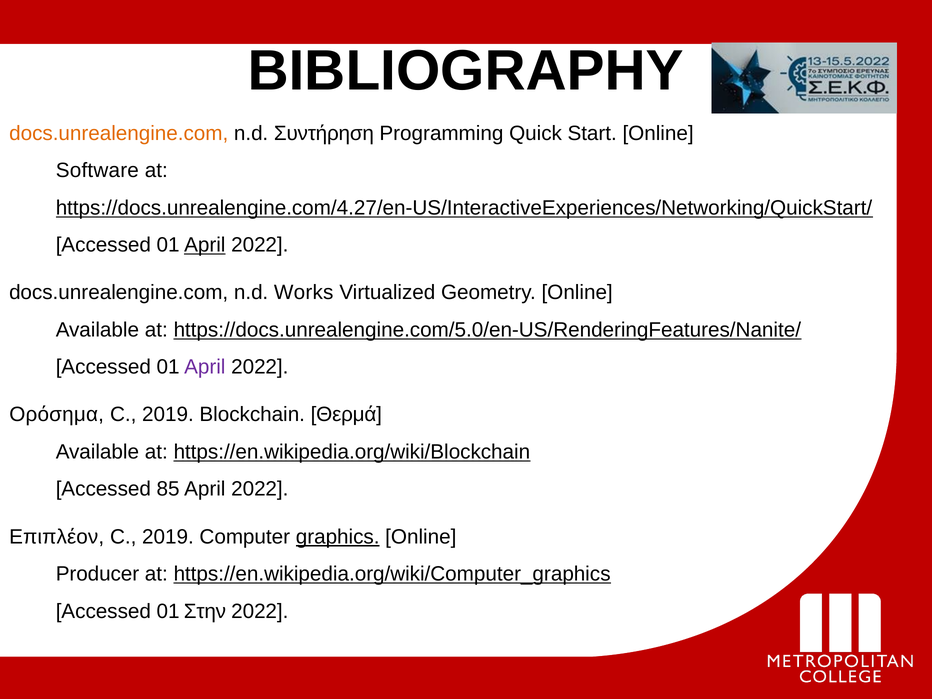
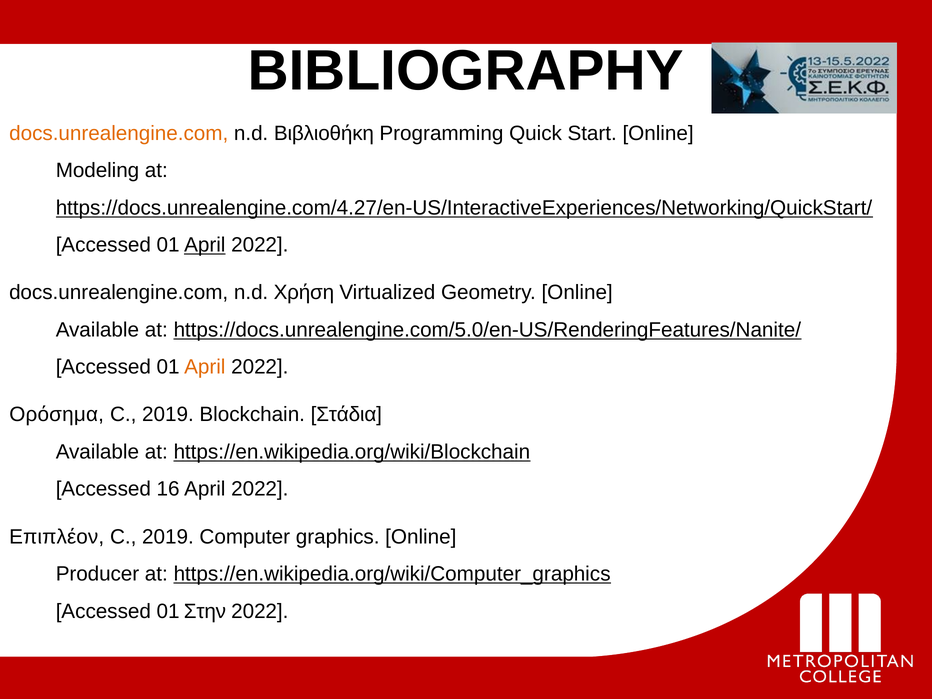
Συντήρηση: Συντήρηση -> Βιβλιοθήκη (324, 133)
Software: Software -> Modeling (97, 171)
Works: Works -> Χρήση (304, 293)
April colour: purple -> orange (205, 367)
Θερμά: Θερμά -> Στάδια (346, 415)
85: 85 -> 16 (168, 489)
graphics underline: present -> none (338, 537)
